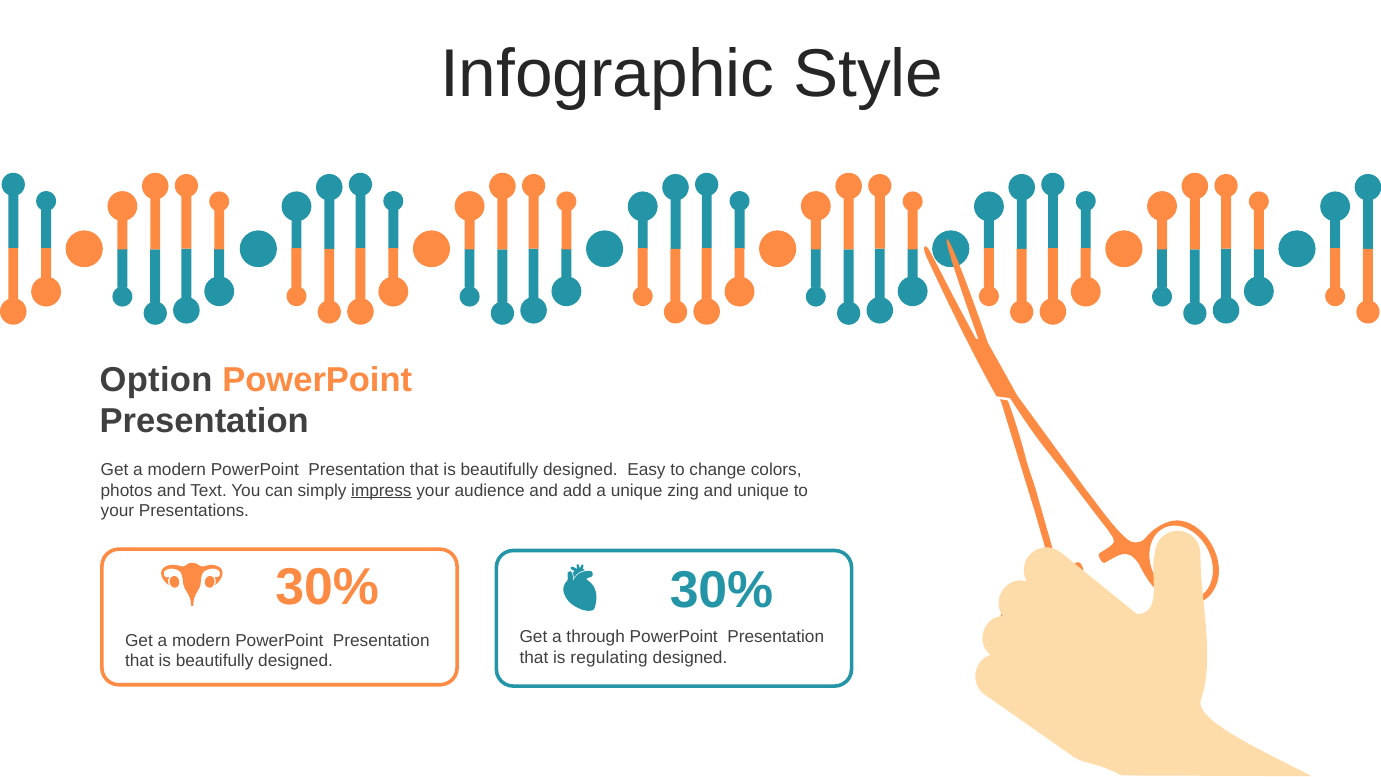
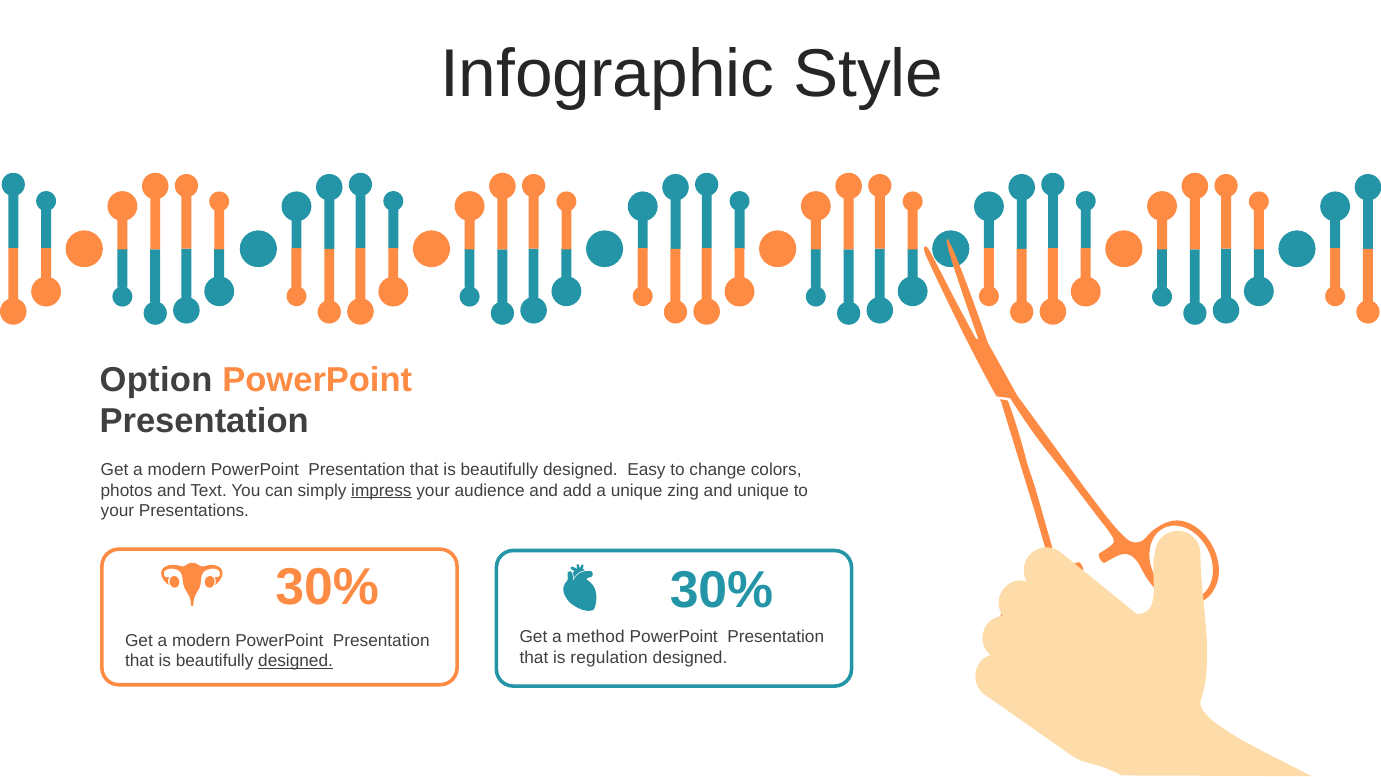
through: through -> method (596, 637)
regulating: regulating -> regulation (609, 657)
designed underline: none -> present (296, 661)
